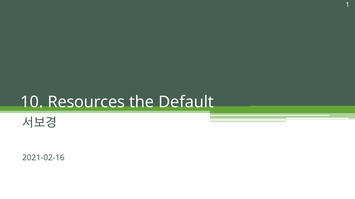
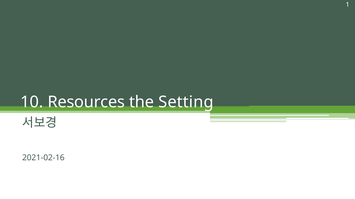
Default: Default -> Setting (186, 102)
